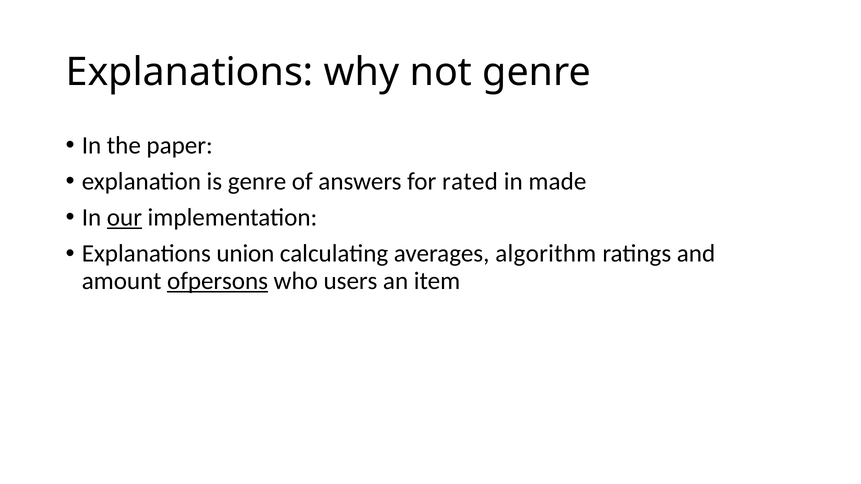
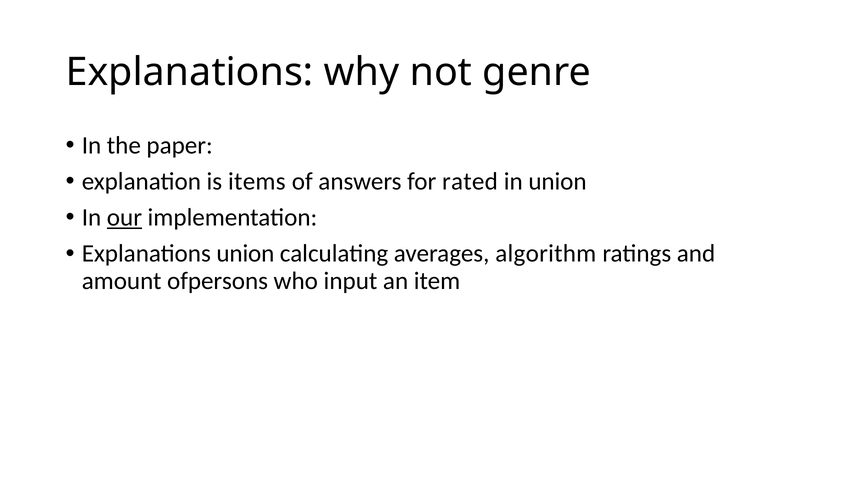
is genre: genre -> items (257, 182)
in made: made -> union (557, 182)
ofpersons underline: present -> none (218, 281)
users: users -> input (350, 281)
